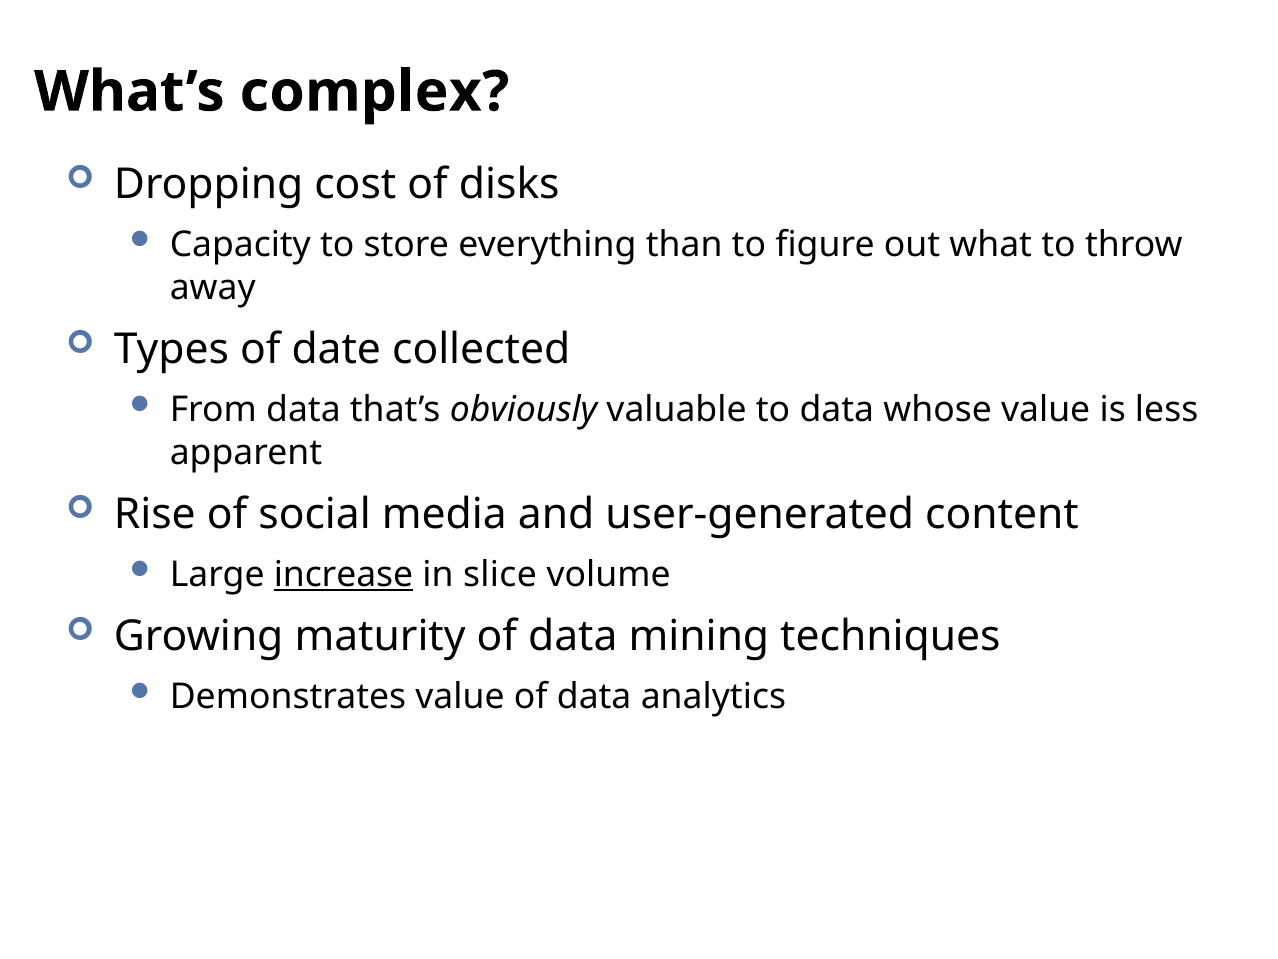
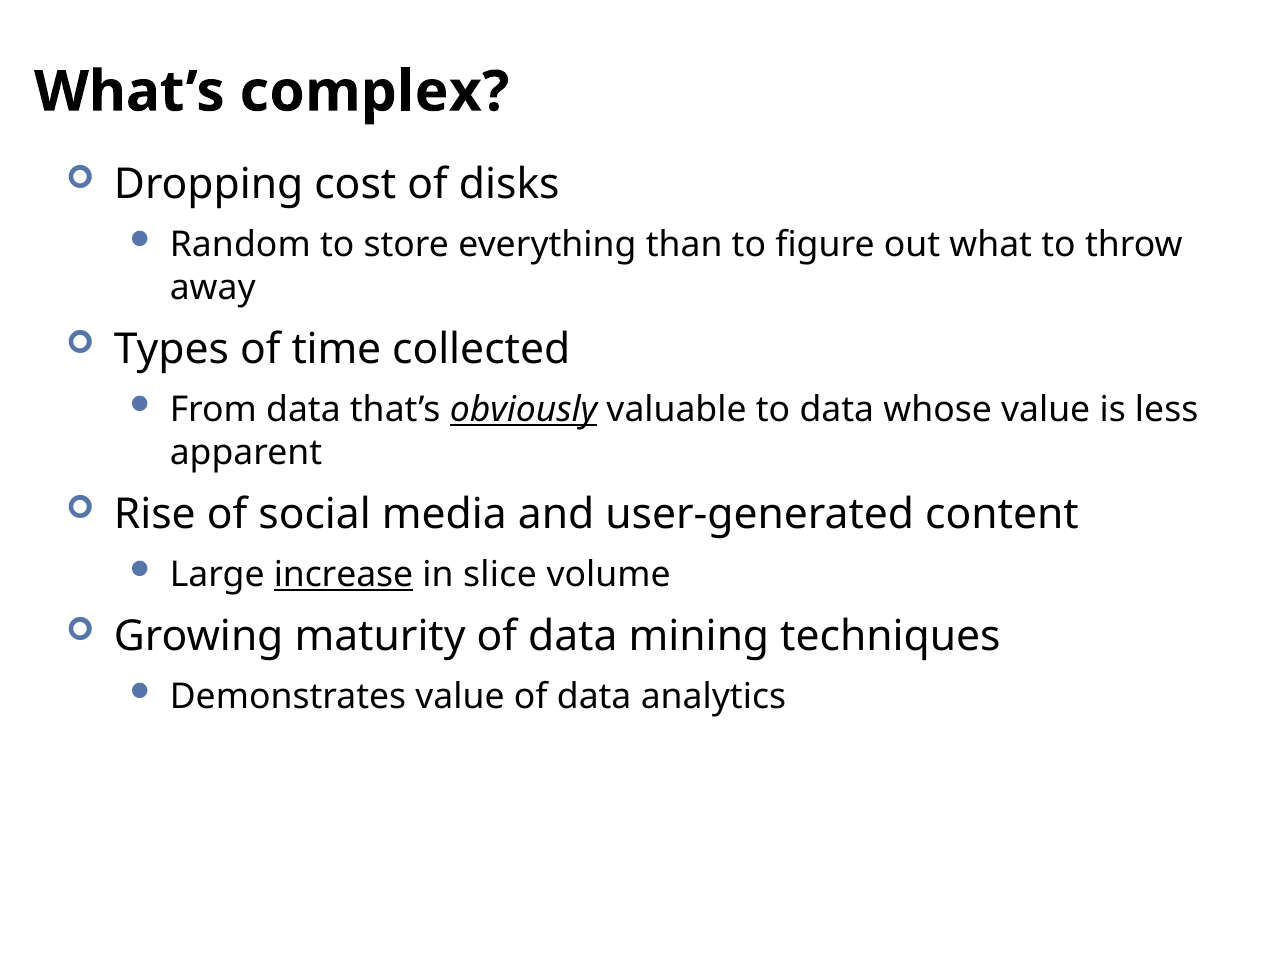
Capacity: Capacity -> Random (240, 245)
date: date -> time (336, 349)
obviously underline: none -> present (524, 409)
